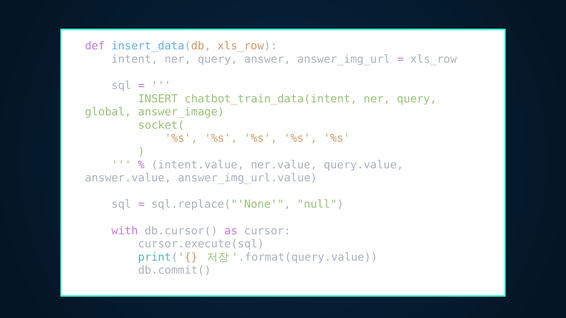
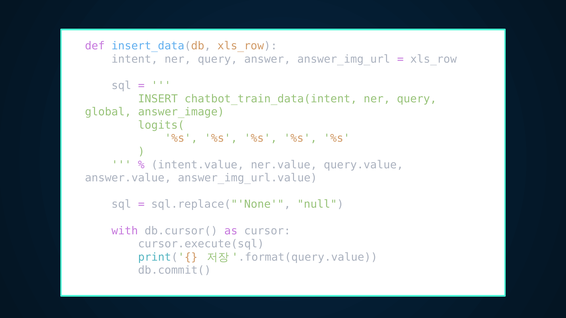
socket(: socket( -> logits( (161, 125)
